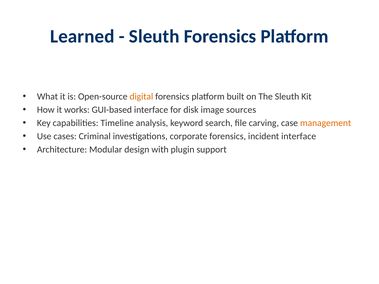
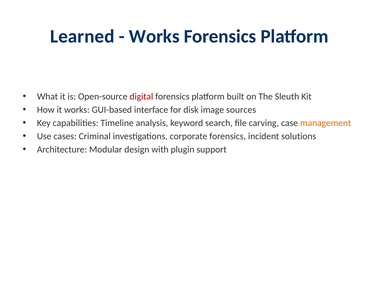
Sleuth: Sleuth -> Works (154, 36)
digital colour: orange -> red (141, 97)
incident interface: interface -> solutions (299, 136)
